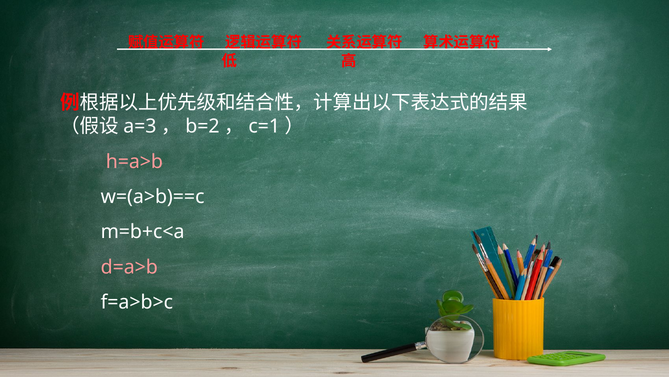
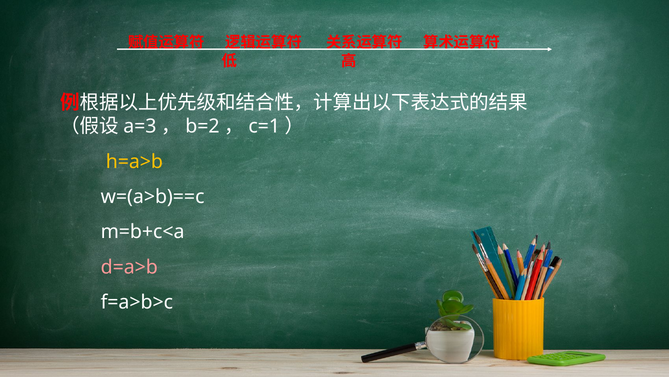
h=a>b colour: pink -> yellow (134, 161)
